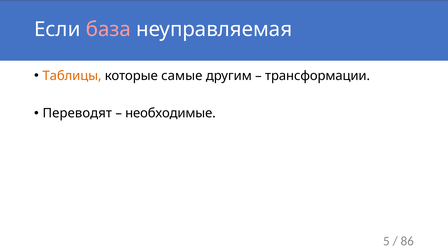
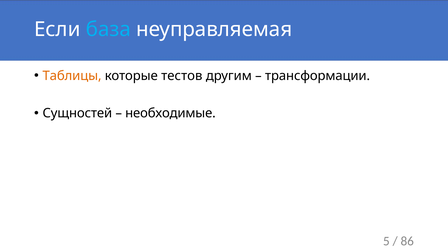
база colour: pink -> light blue (108, 29)
самые: самые -> тестов (182, 76)
Переводят: Переводят -> Сущностей (77, 113)
